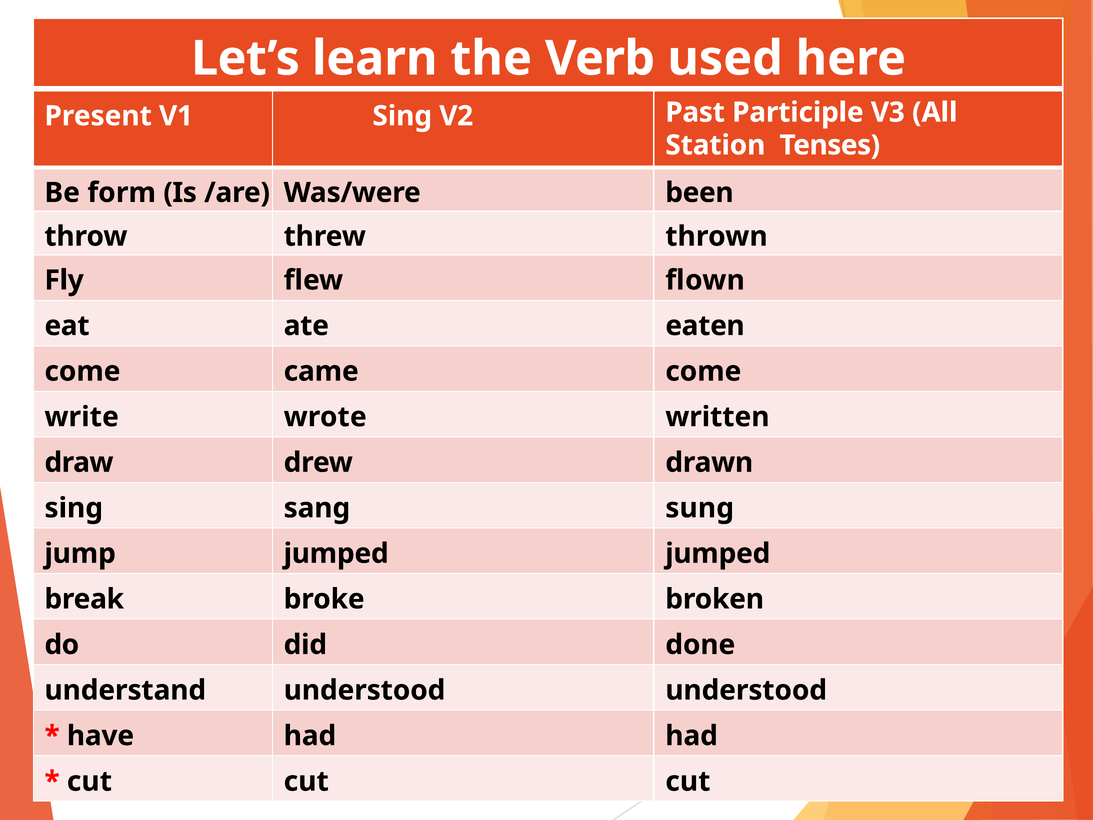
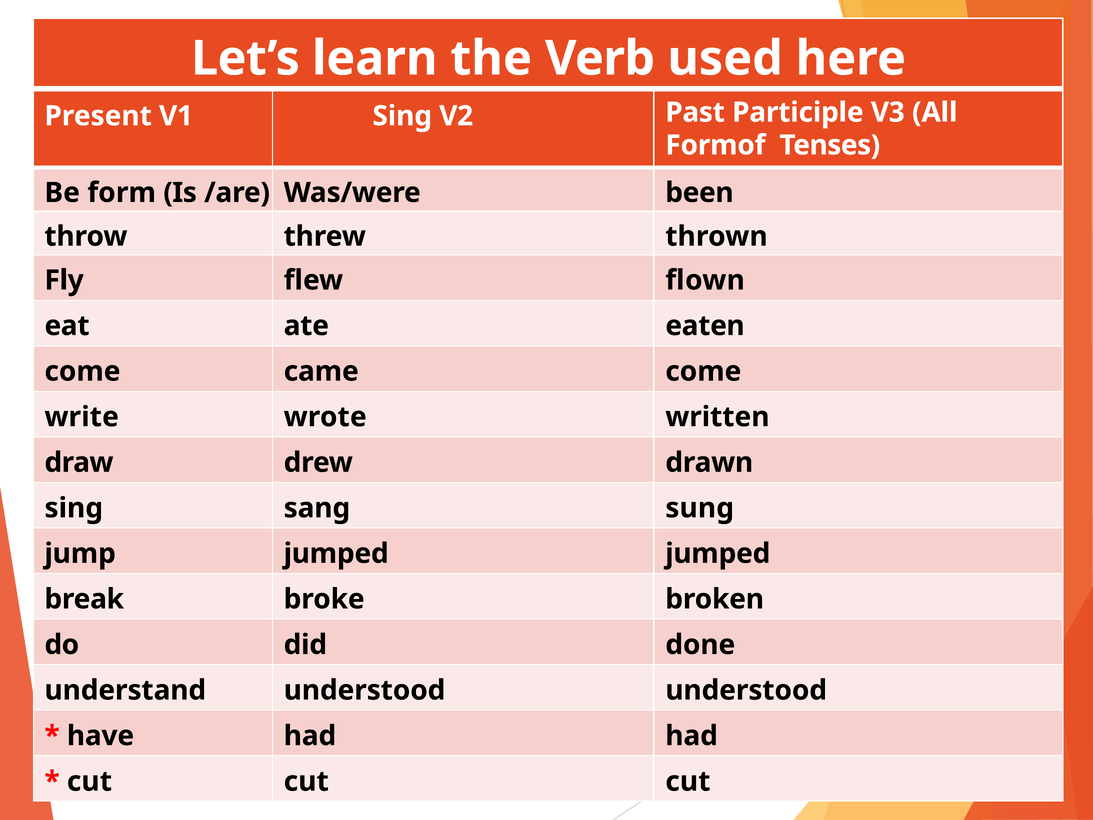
Station: Station -> Formof (715, 145)
